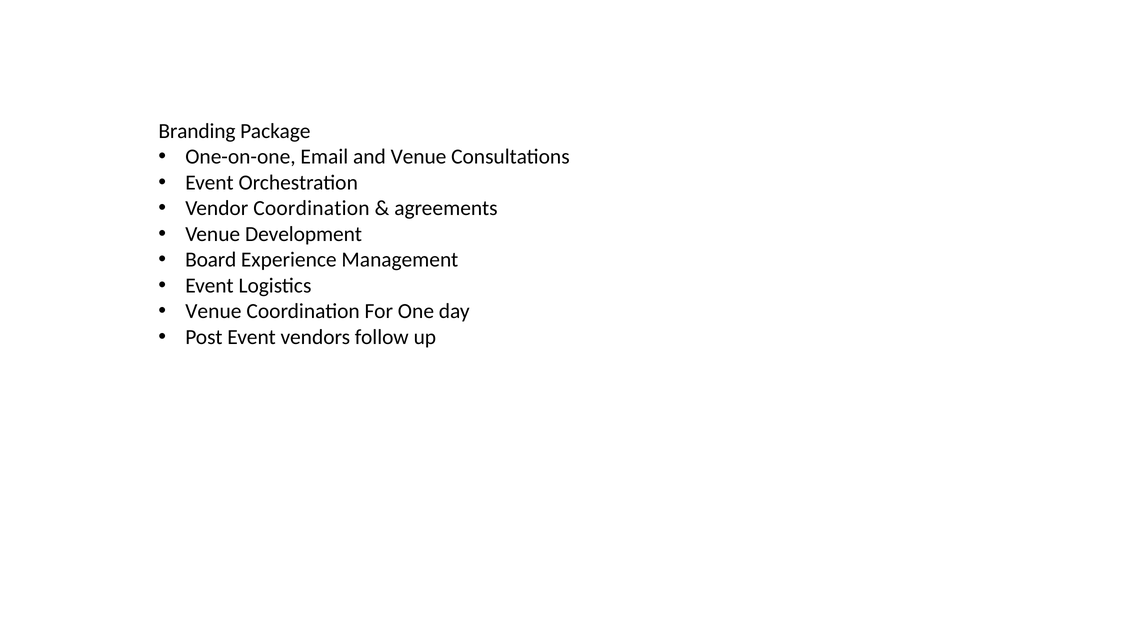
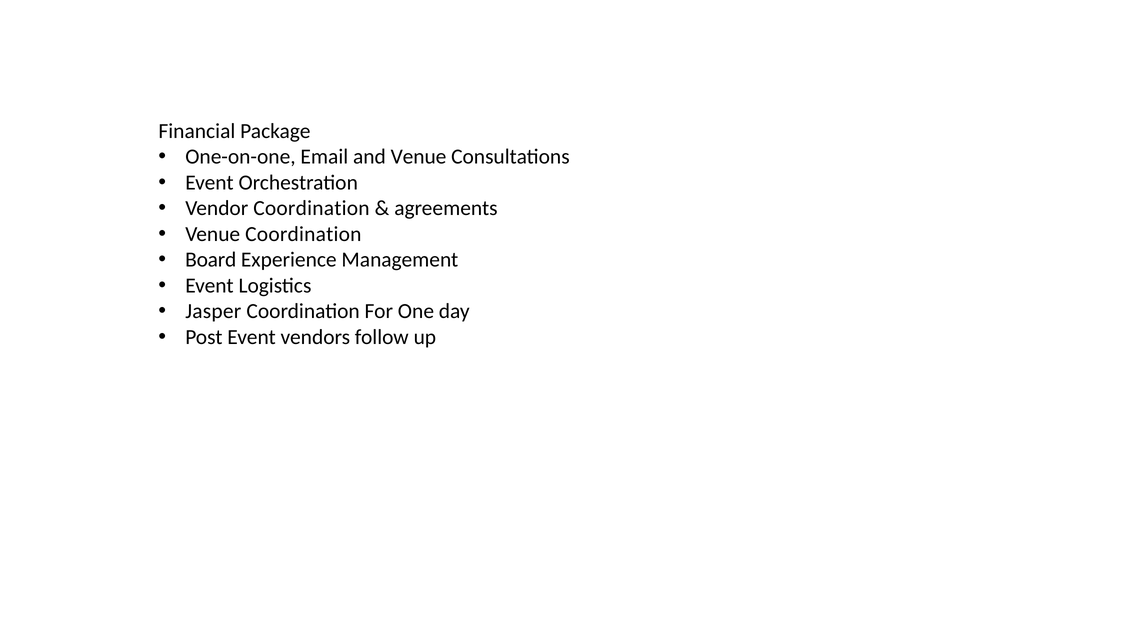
Branding: Branding -> Financial (197, 131)
Venue Development: Development -> Coordination (303, 234)
Venue: Venue -> Jasper (213, 311)
